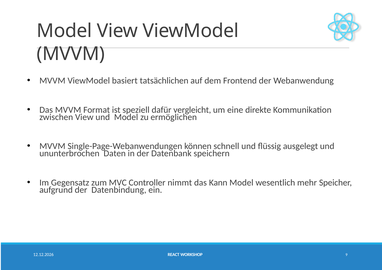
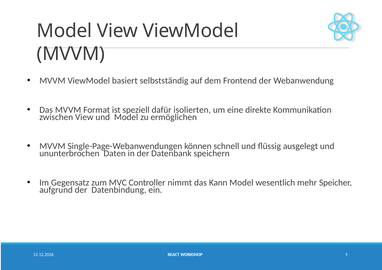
tatsächlichen: tatsächlichen -> selbstständig (164, 81)
vergleicht: vergleicht -> isolierten (192, 110)
